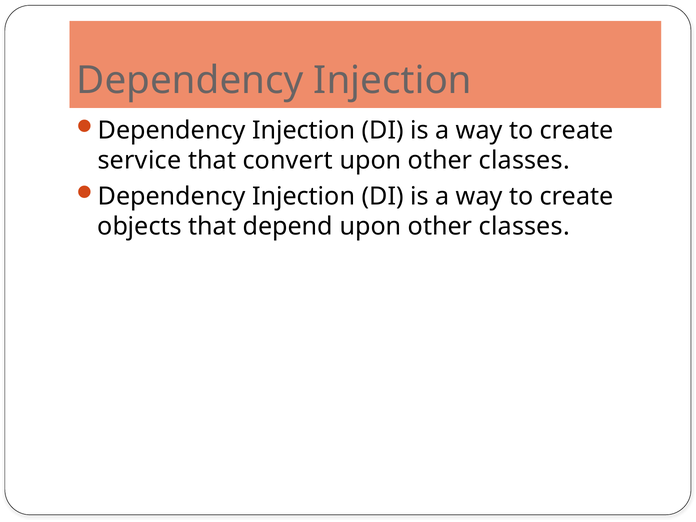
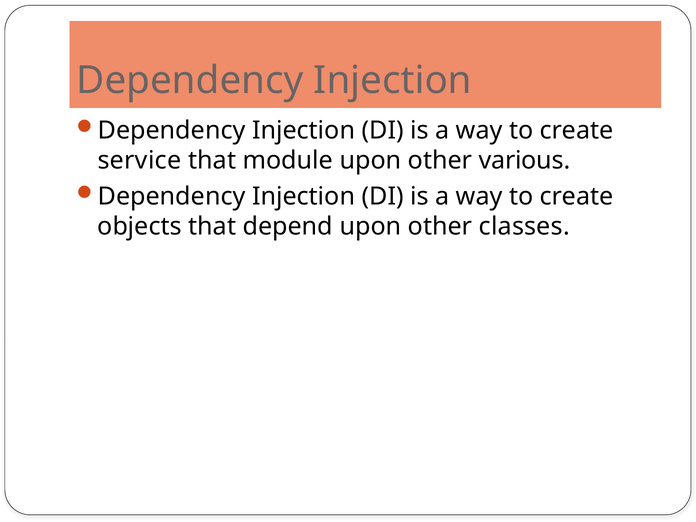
convert: convert -> module (288, 161)
classes: classes -> various (525, 161)
